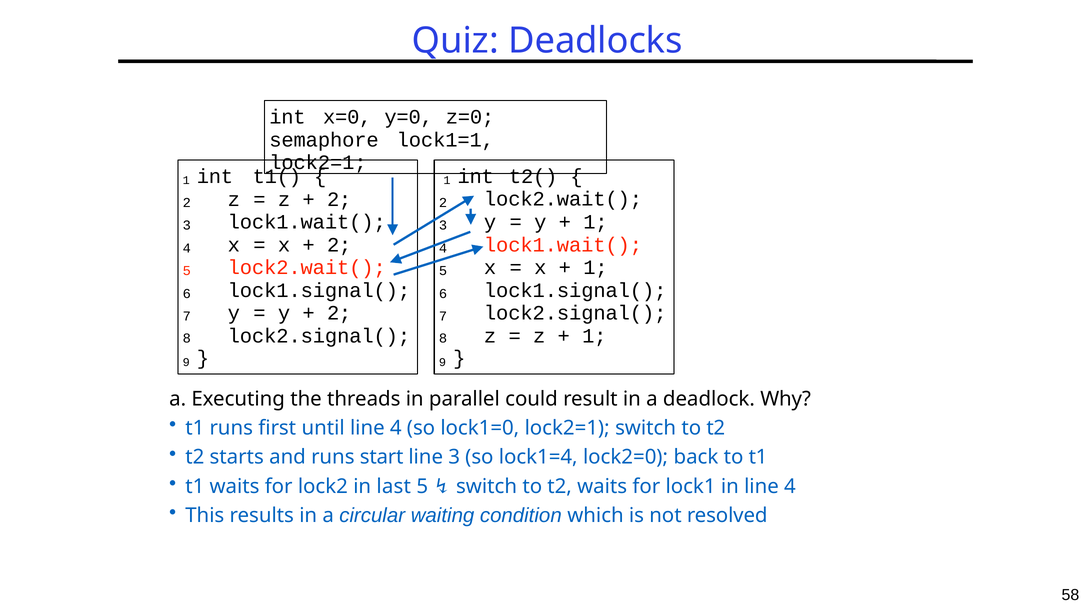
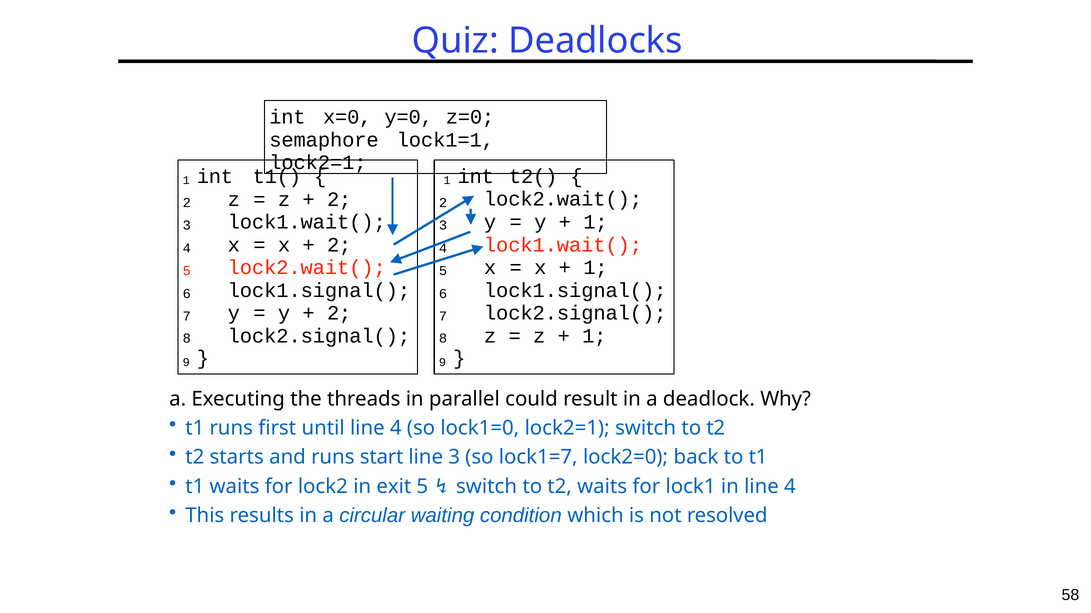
lock1=4: lock1=4 -> lock1=7 (538, 458)
last: last -> exit (394, 487)
